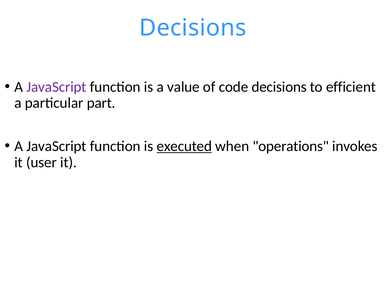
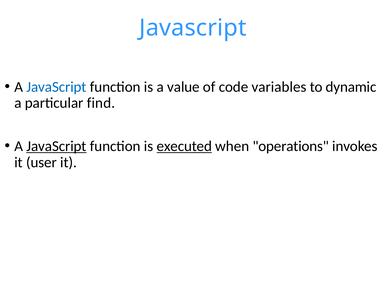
Decisions: Decisions -> Javascript (193, 28)
JavaScript colour: purple -> blue (56, 87)
code decisions: decisions -> variables (279, 87)
efficient: efficient -> dynamic (351, 87)
part: part -> find (101, 103)
JavaScript underline: none -> present (56, 146)
